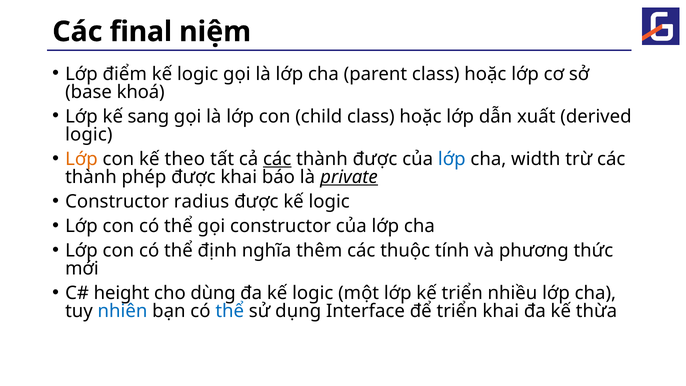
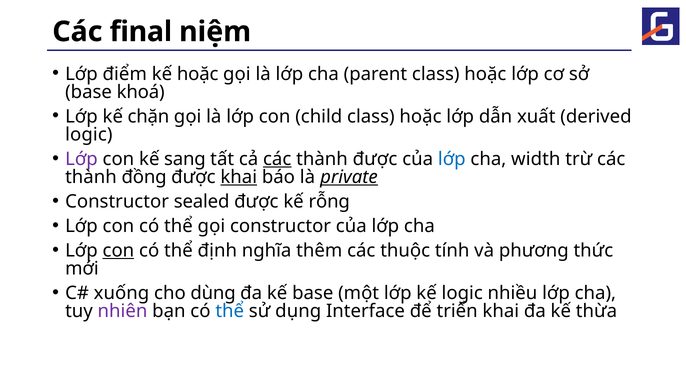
logic: logic -> hoặc (198, 74)
sang: sang -> chặn (148, 116)
Lớp colour: orange -> purple (81, 159)
theo: theo -> sang (185, 159)
phép: phép -> đồng (144, 177)
khai underline: none -> present (239, 177)
radius: radius -> sealed (202, 201)
được kế logic: logic -> rỗng (329, 201)
con underline: none -> present (118, 250)
height: height -> xuống (121, 293)
đa kế logic: logic -> base (313, 293)
kế triển: triển -> logic (462, 293)
nhiên colour: blue -> purple (122, 311)
